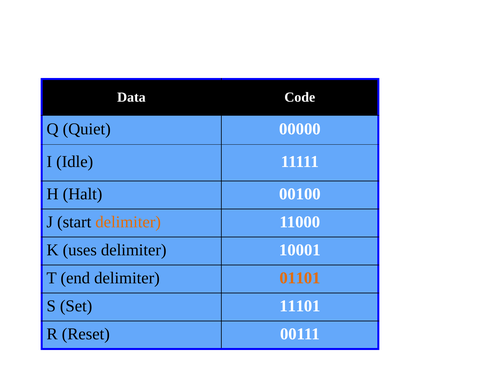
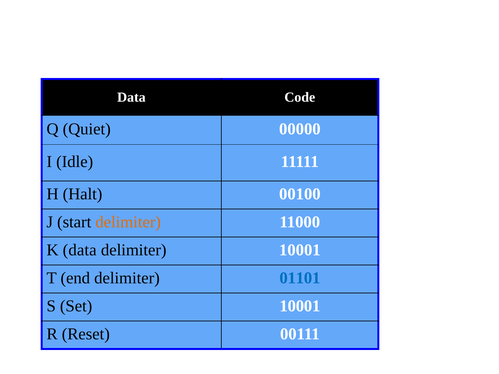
K uses: uses -> data (80, 250)
01101 colour: orange -> blue (300, 278)
Set 11101: 11101 -> 10001 (300, 306)
